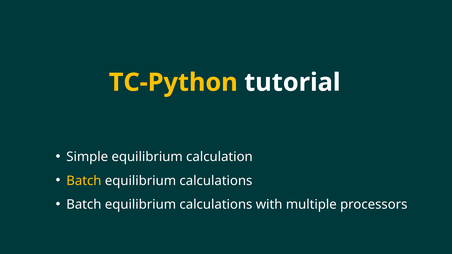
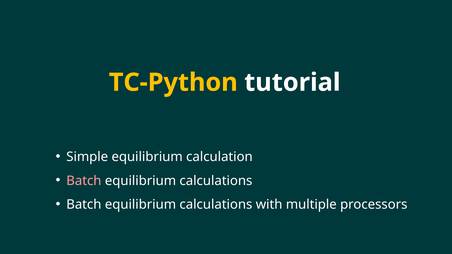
Batch colour: yellow -> pink (84, 181)
